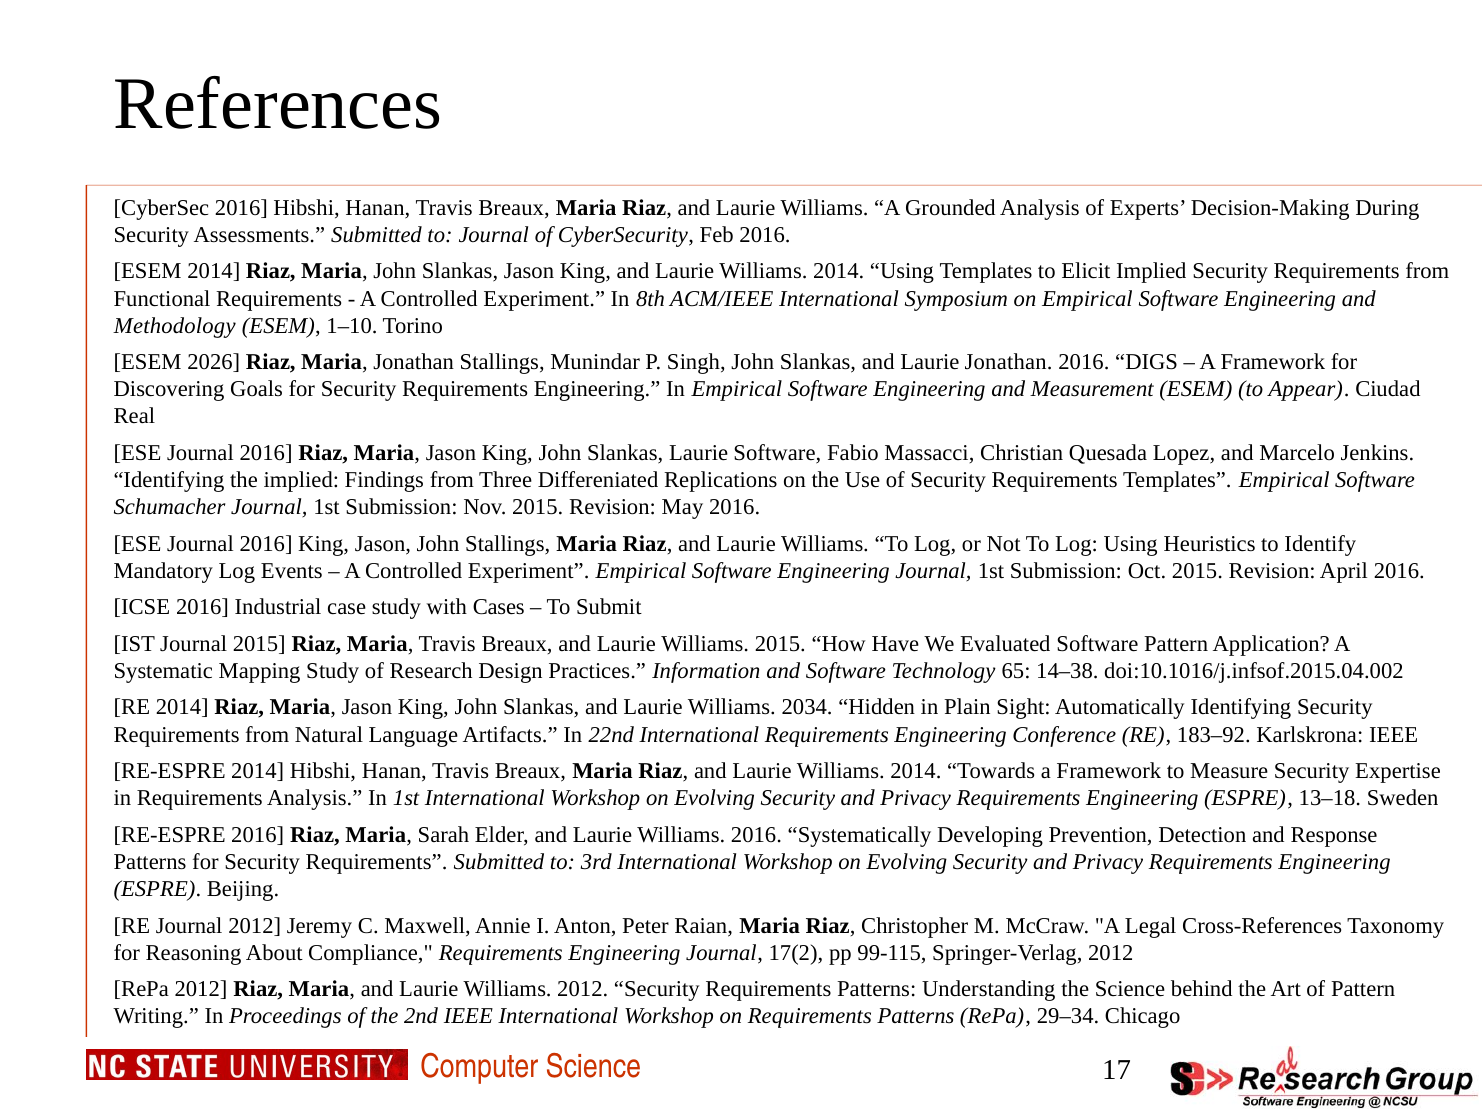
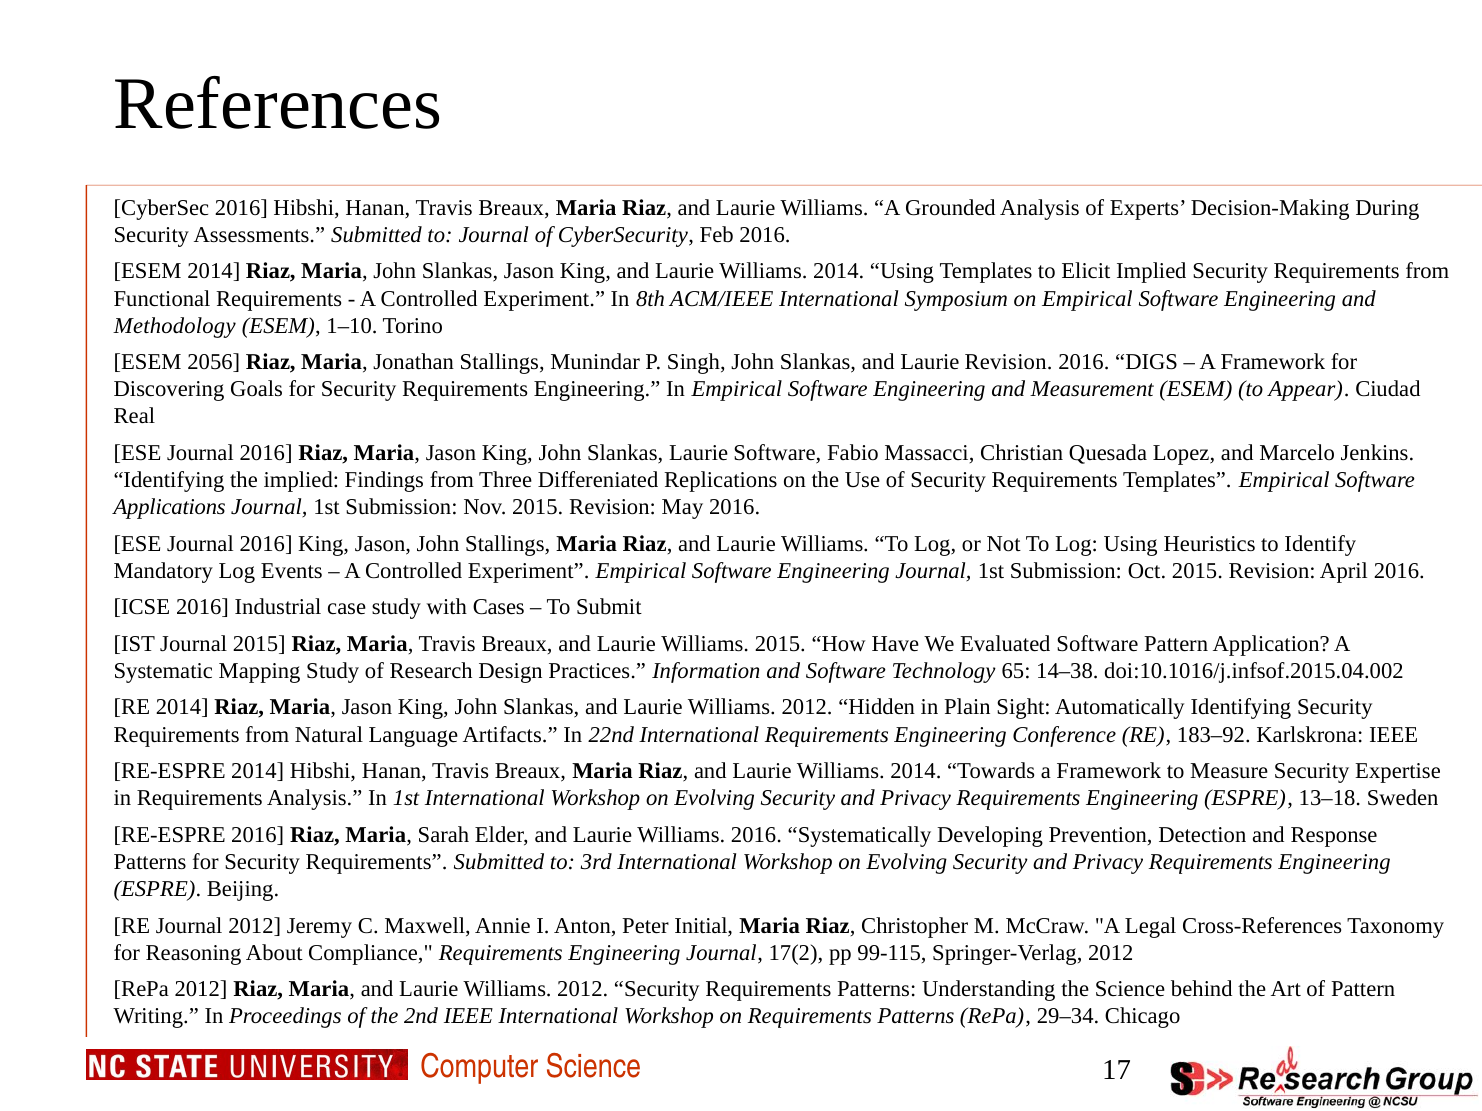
2026: 2026 -> 2056 (214, 362)
Laurie Jonathan: Jonathan -> Revision (1009, 362)
Schumacher: Schumacher -> Applications (170, 508)
2034: 2034 -> 2012 (807, 708)
Raian: Raian -> Initial (704, 926)
